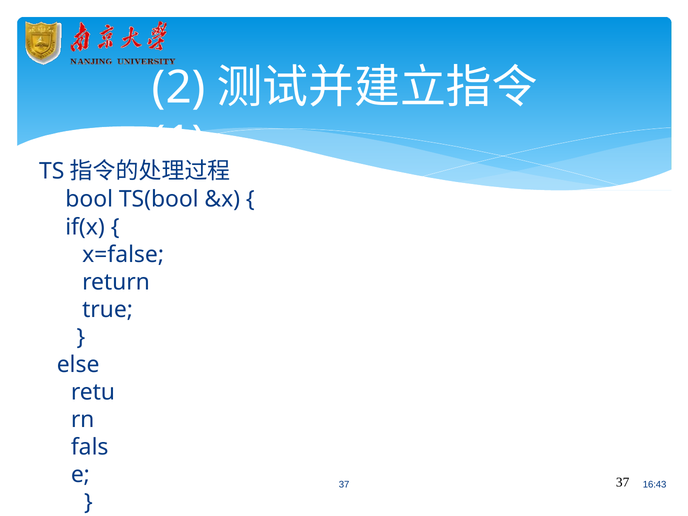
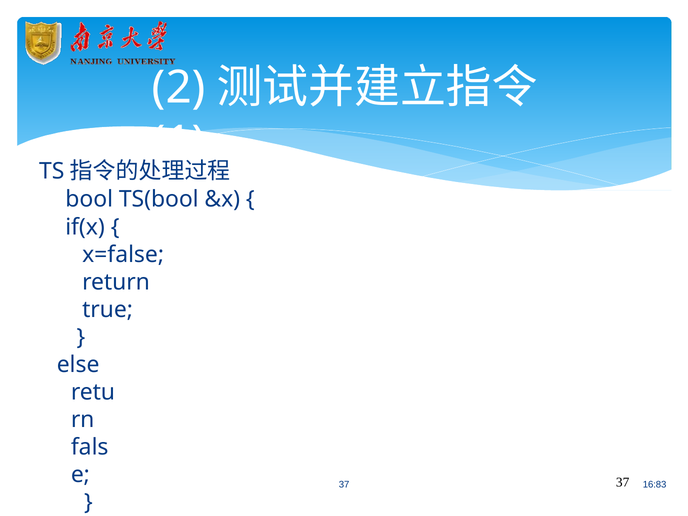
16:43: 16:43 -> 16:83 (655, 484)
